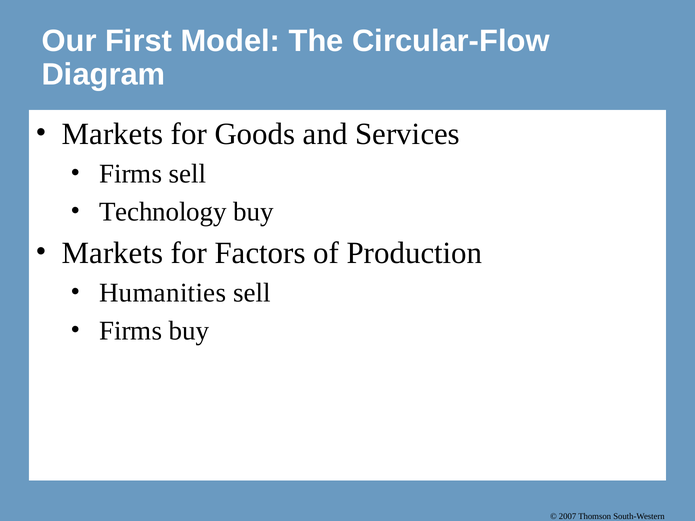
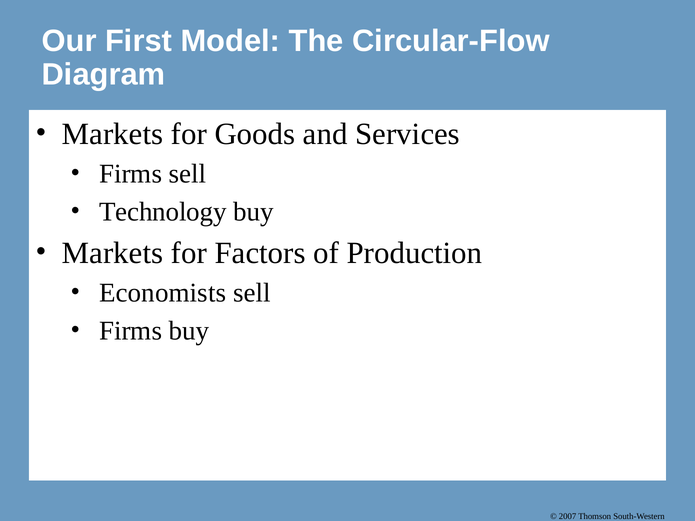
Humanities: Humanities -> Economists (163, 293)
